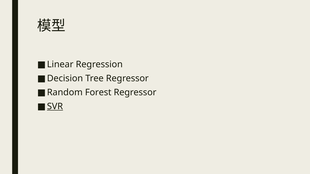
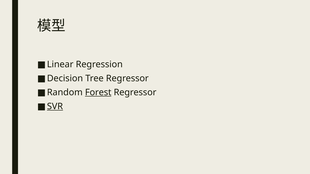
Forest underline: none -> present (98, 93)
